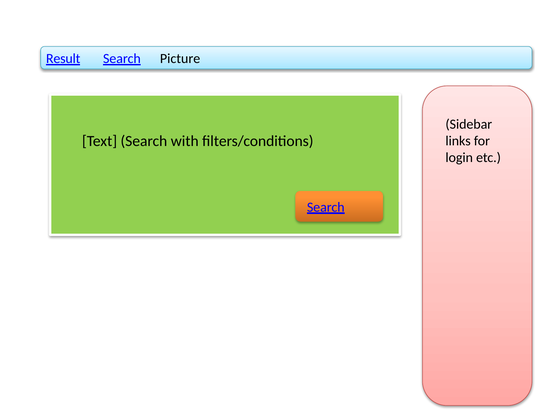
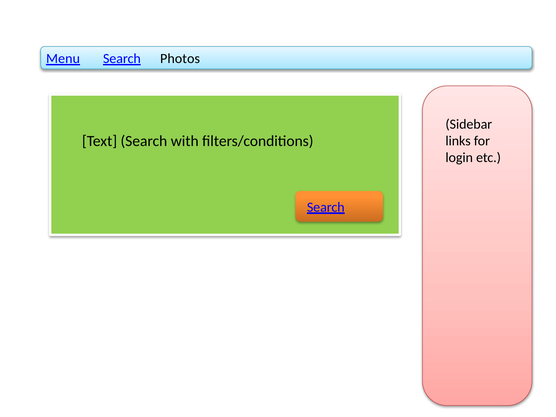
Picture: Picture -> Photos (180, 59)
Result: Result -> Menu (63, 59)
